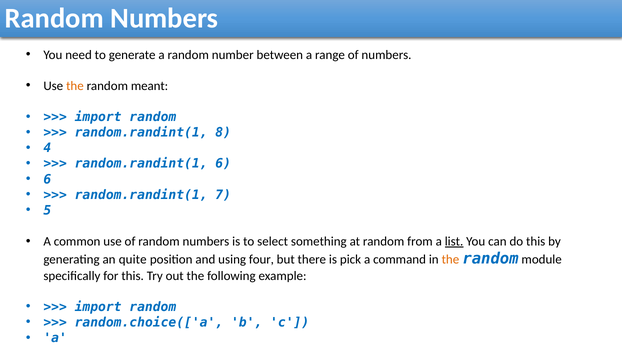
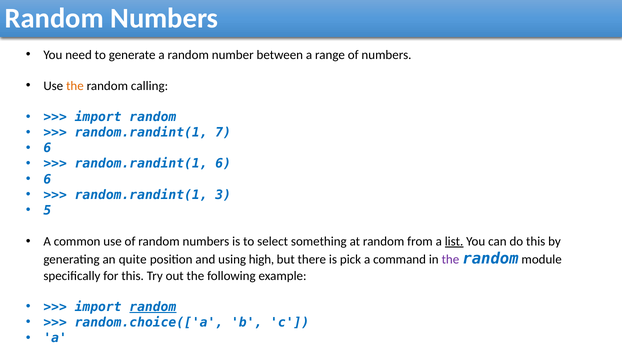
meant: meant -> calling (150, 86)
8: 8 -> 7 (223, 133)
4: 4 -> 6 (47, 148)
7: 7 -> 3 (223, 195)
four: four -> high (261, 260)
the colour: orange -> purple (450, 260)
random underline: none -> present (153, 307)
